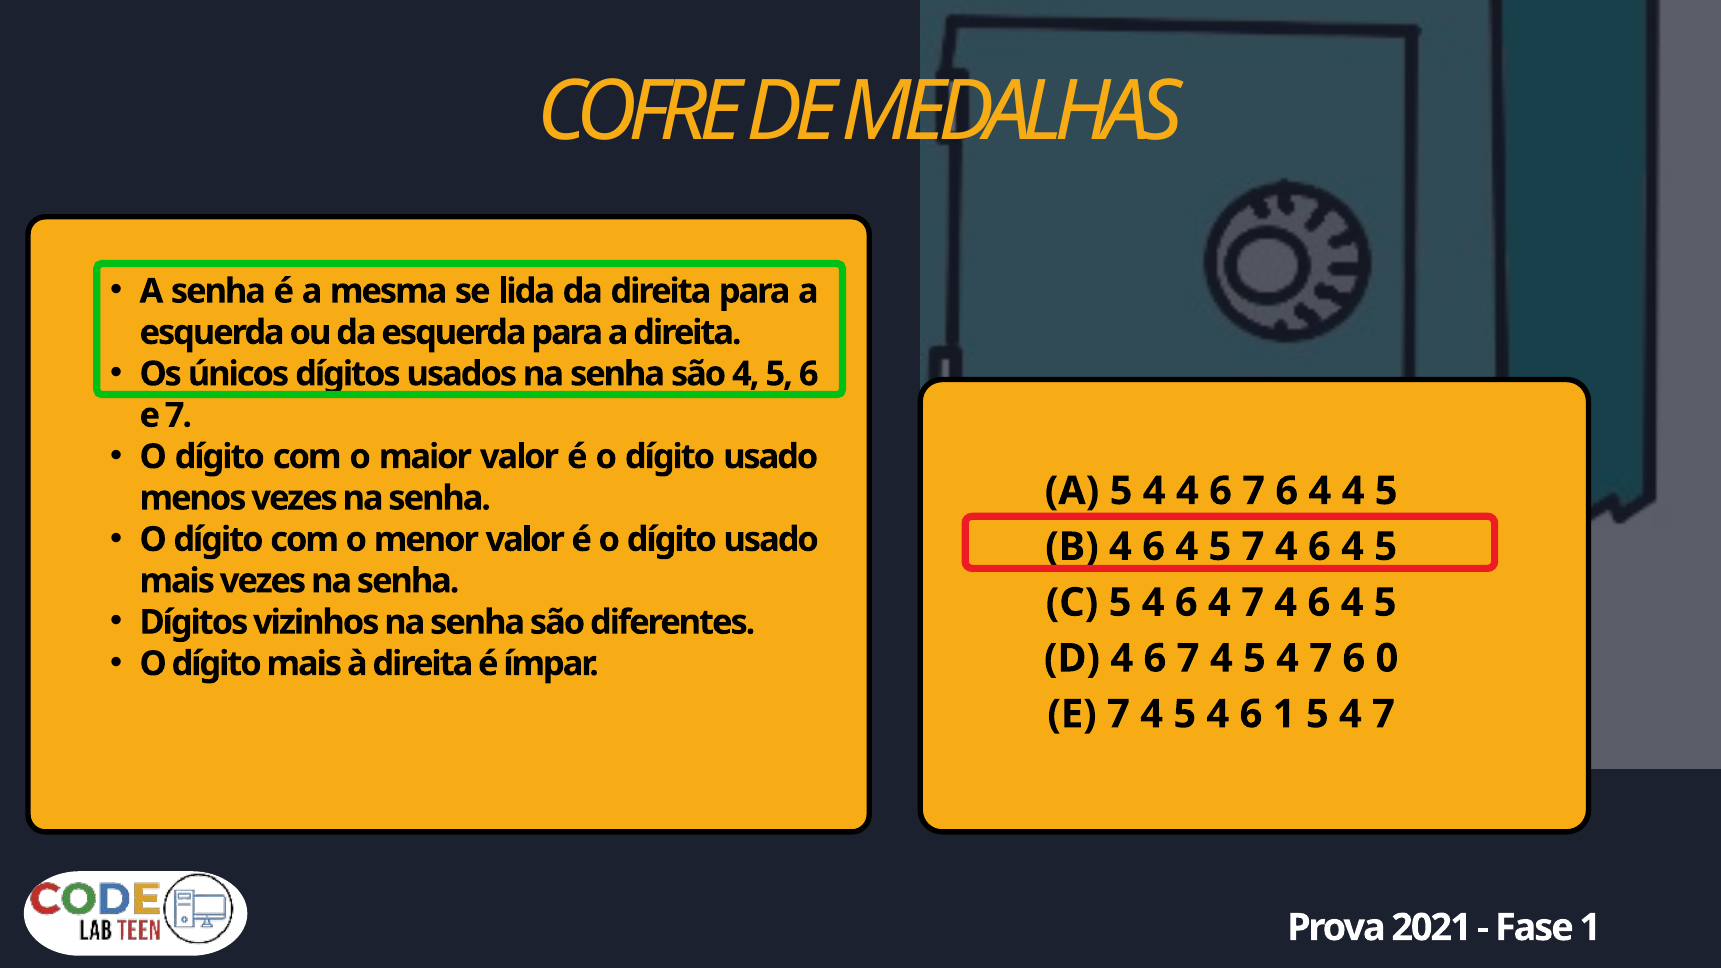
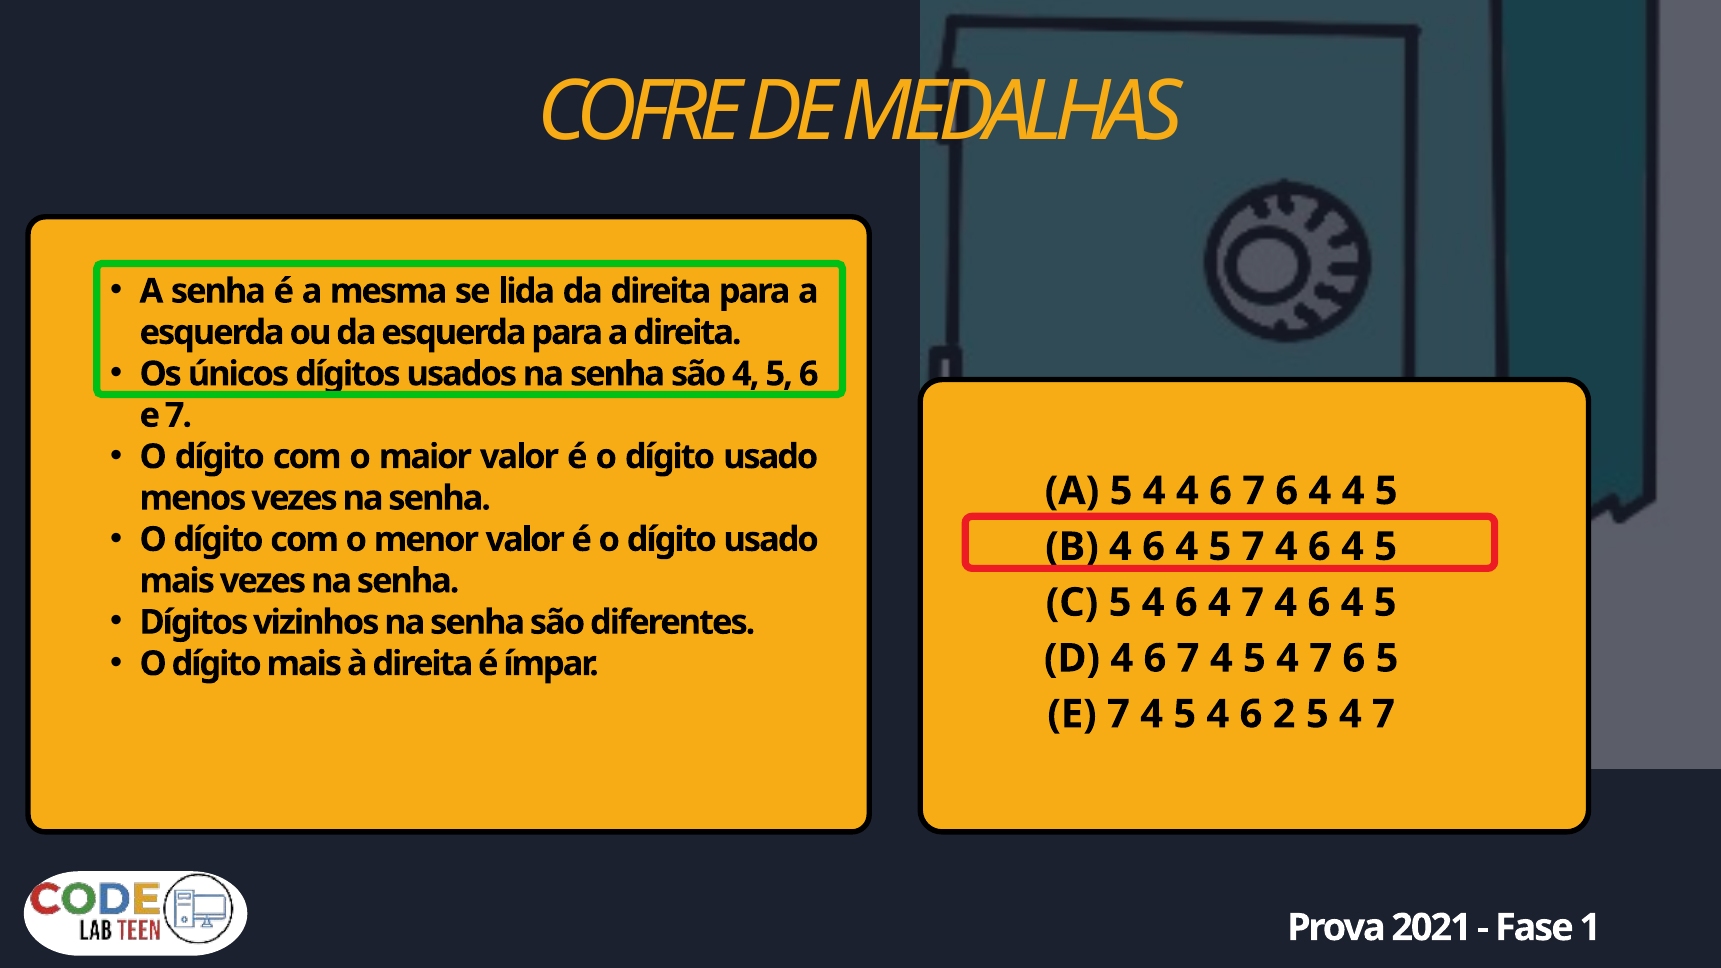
6 0: 0 -> 5 (1387, 658)
6 1: 1 -> 2 (1284, 714)
